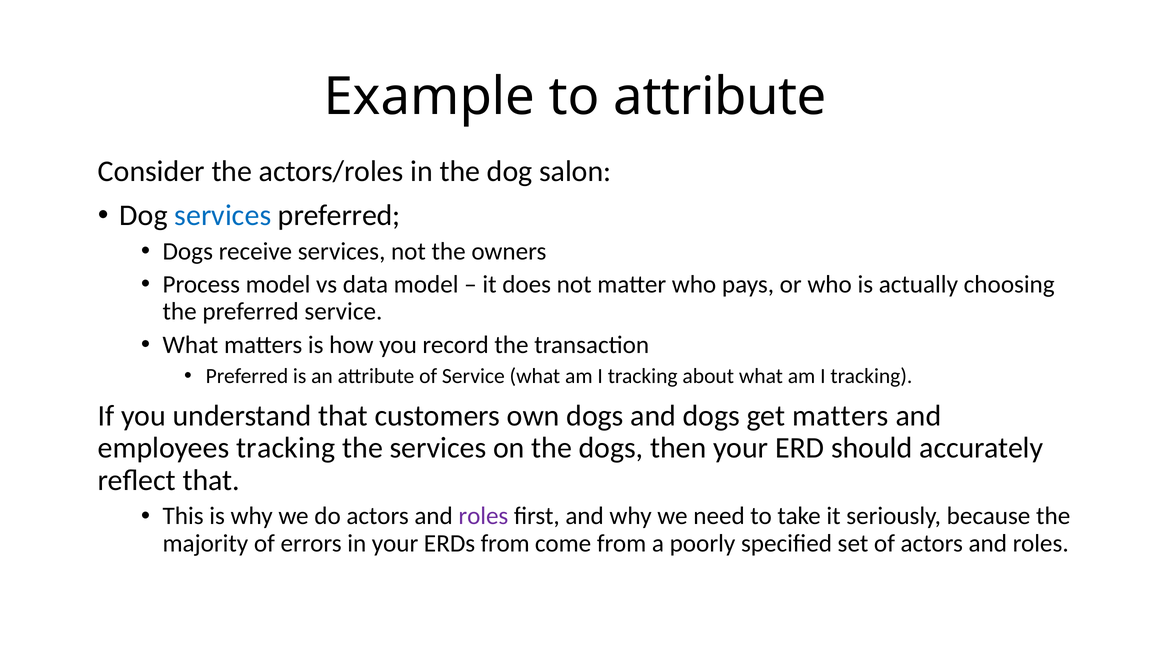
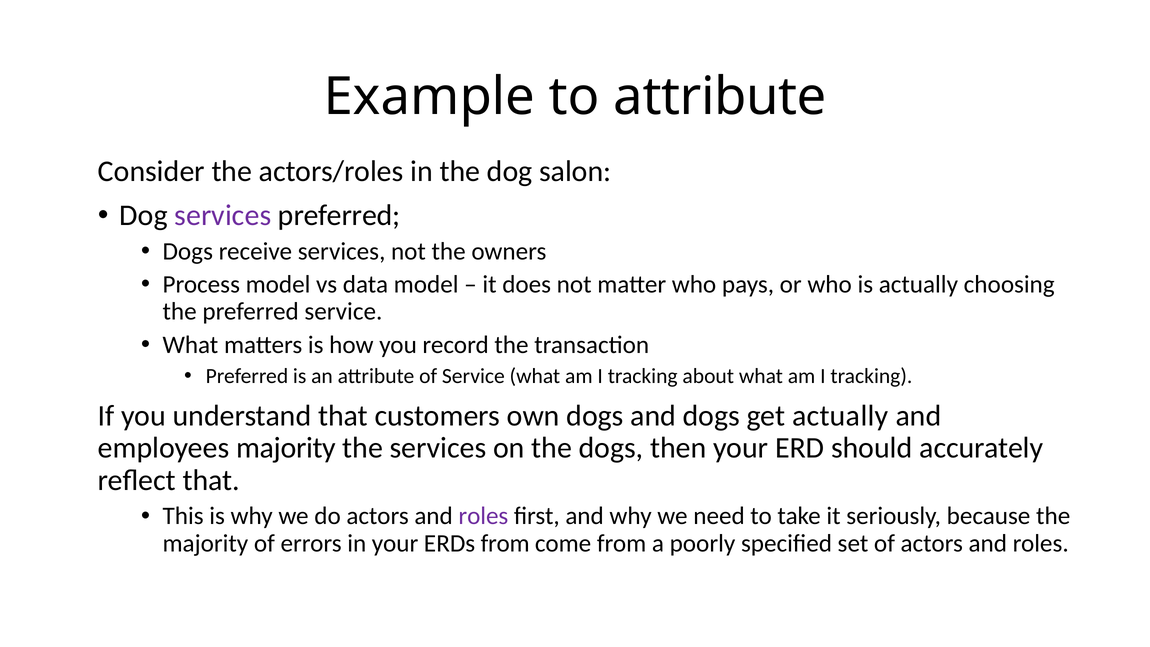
services colour: blue -> purple (223, 215)
get matters: matters -> actually (840, 416)
employees tracking: tracking -> majority (286, 448)
